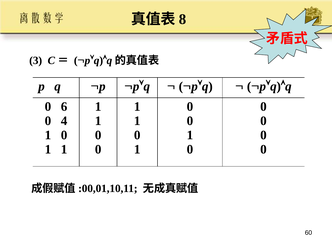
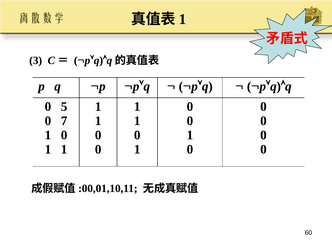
8: 8 -> 1 (183, 19)
6: 6 -> 5 (64, 107)
4: 4 -> 7 (64, 121)
